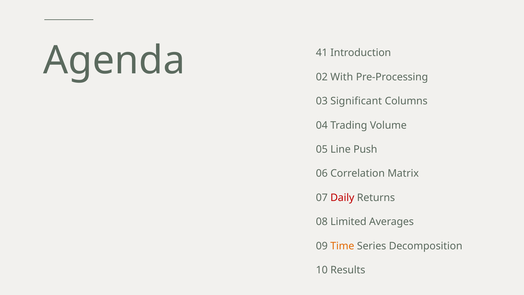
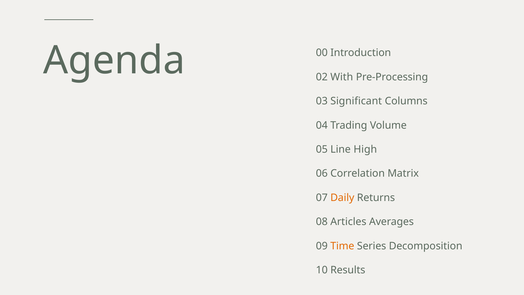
41: 41 -> 00 (322, 53)
Push: Push -> High (365, 149)
Daily colour: red -> orange (342, 198)
Limited: Limited -> Articles (348, 222)
